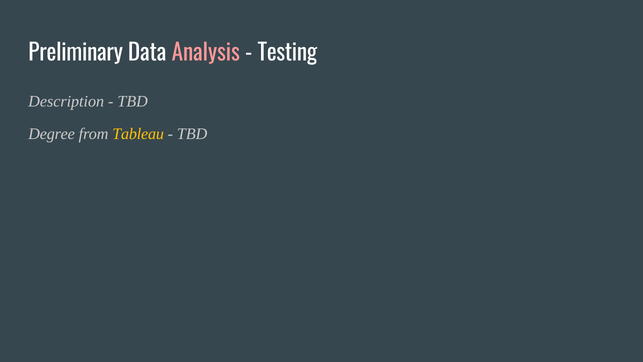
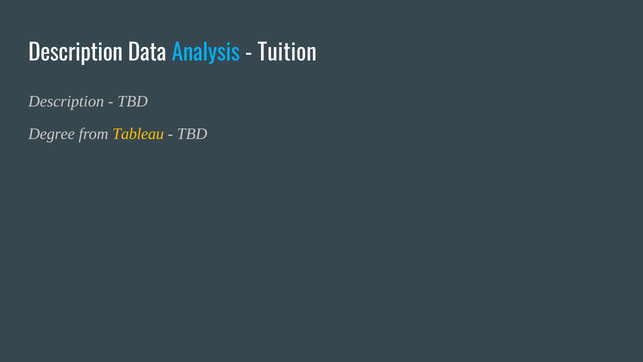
Preliminary: Preliminary -> Description (76, 53)
Analysis colour: pink -> light blue (206, 53)
Testing: Testing -> Tuition (287, 53)
